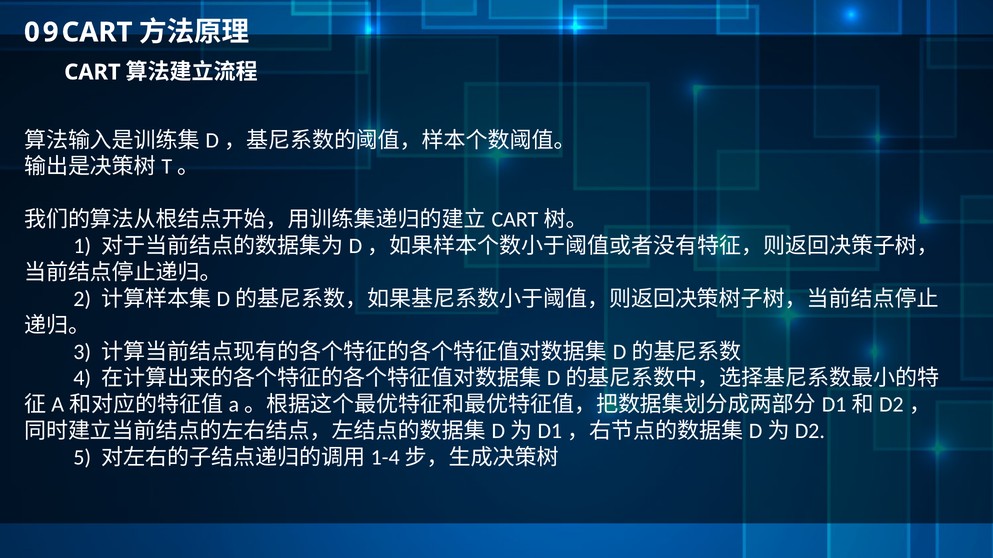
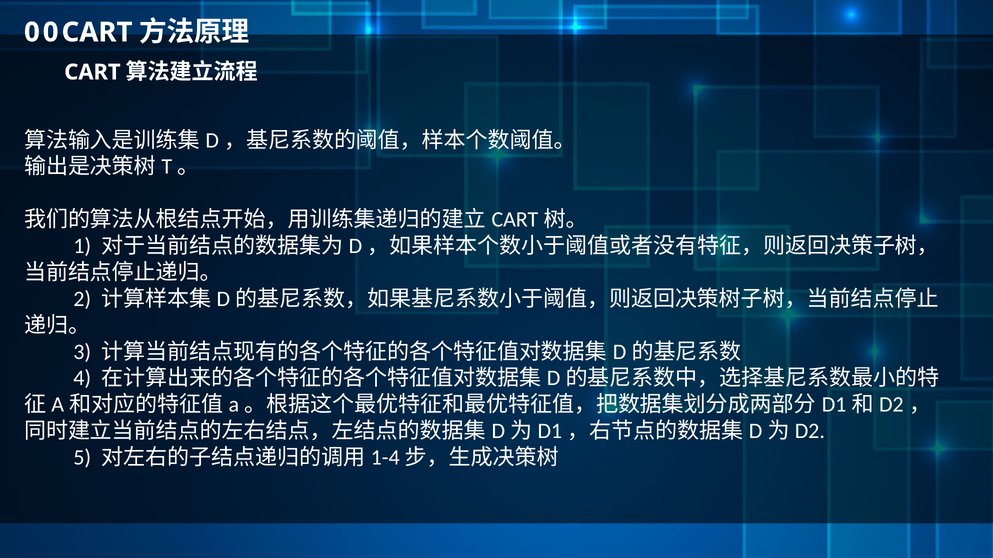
0 9: 9 -> 0 (51, 32)
